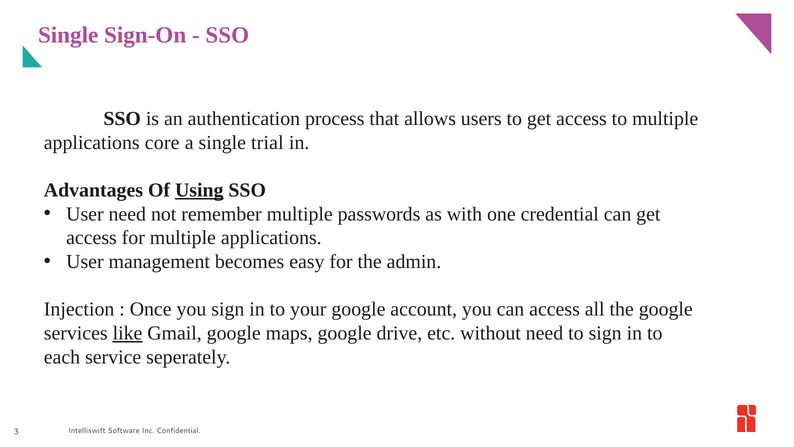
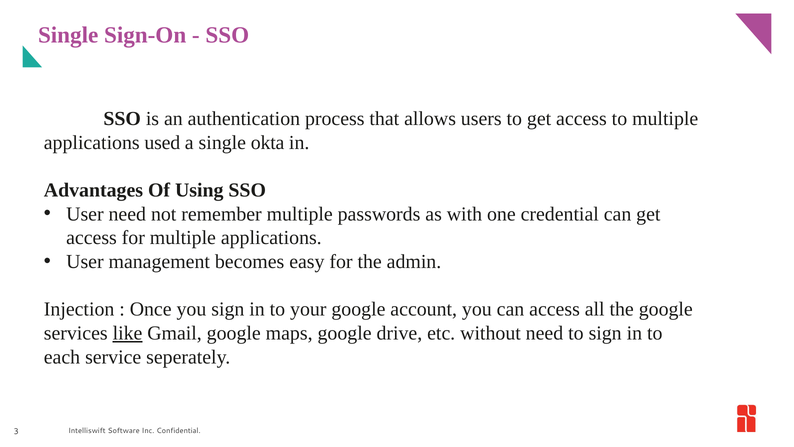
core: core -> used (162, 142)
trial: trial -> okta (268, 142)
Using underline: present -> none (199, 190)
